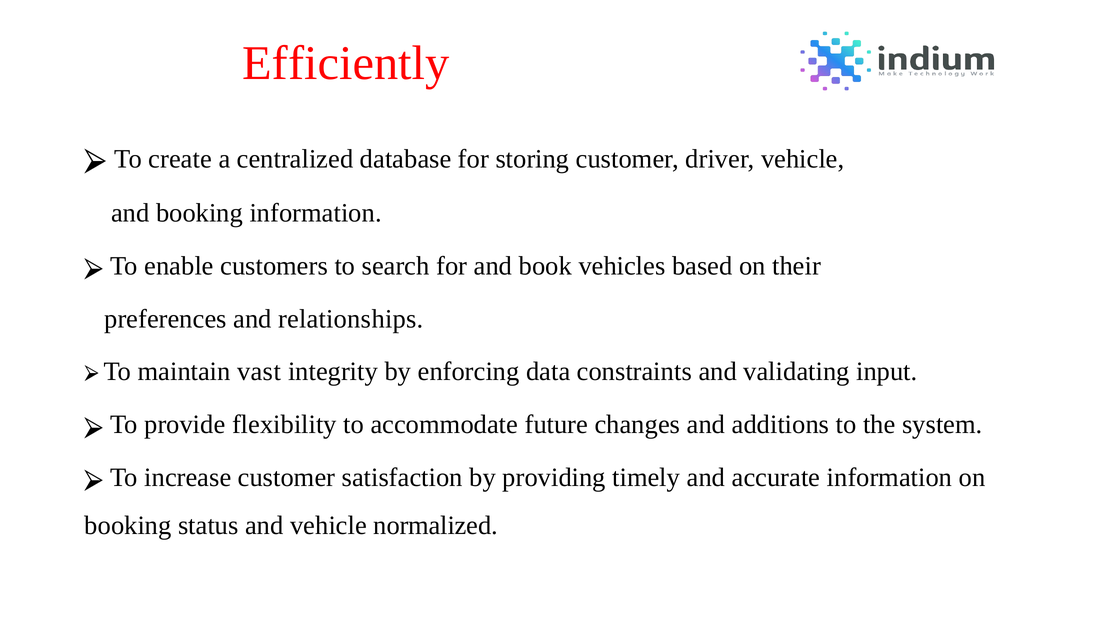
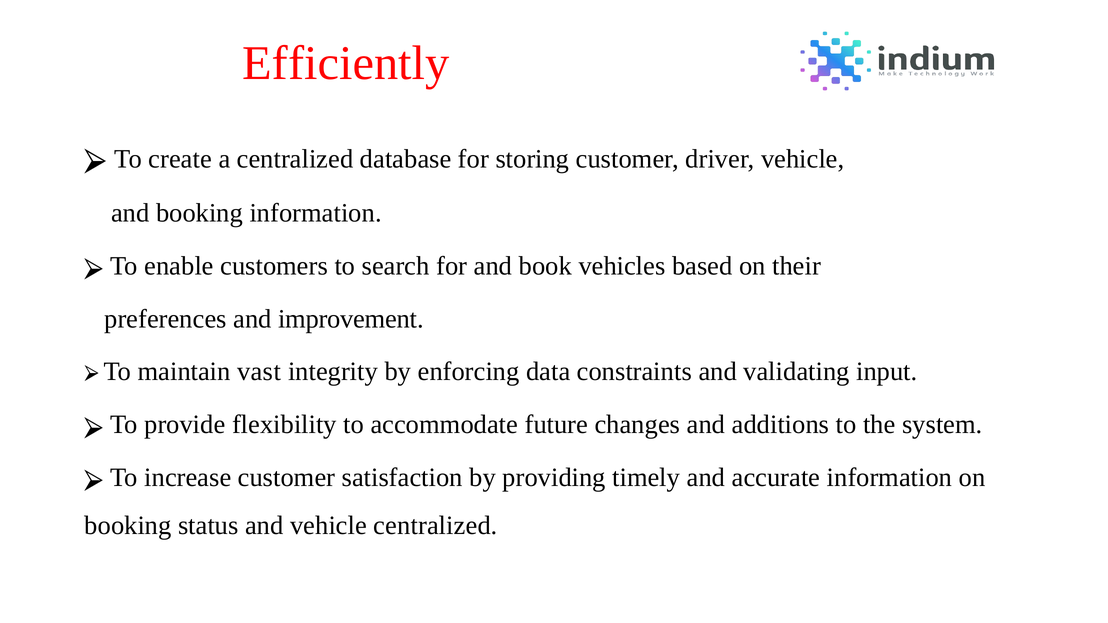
relationships: relationships -> improvement (351, 319)
vehicle normalized: normalized -> centralized (436, 525)
